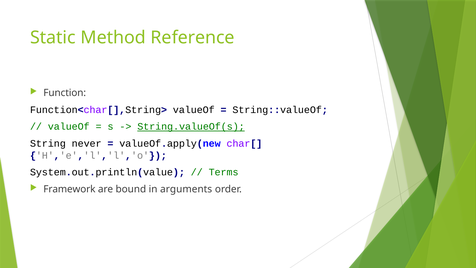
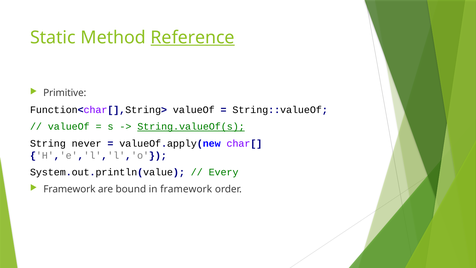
Reference underline: none -> present (193, 38)
Function: Function -> Primitive (65, 93)
Terms: Terms -> Every (224, 172)
in arguments: arguments -> framework (186, 189)
